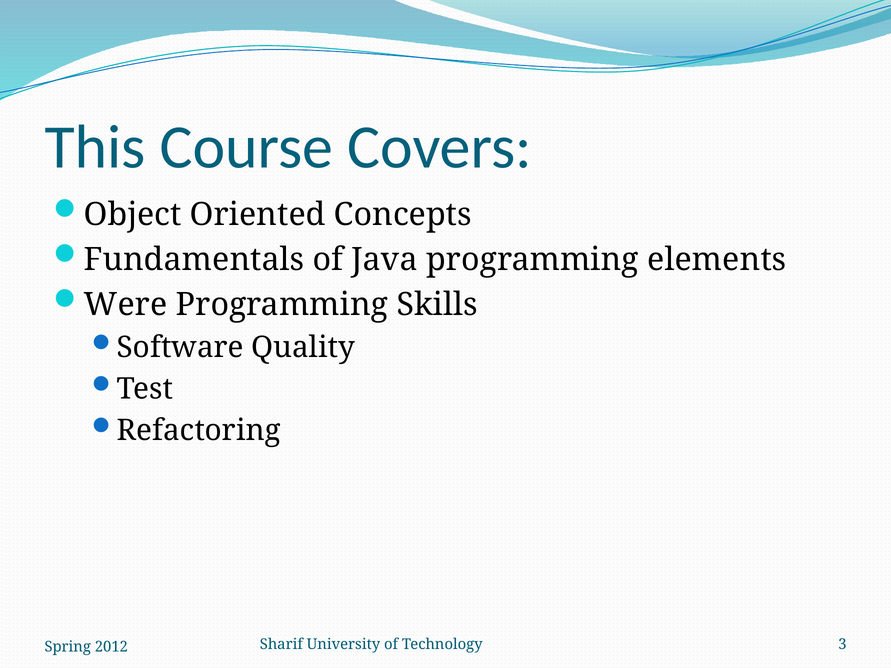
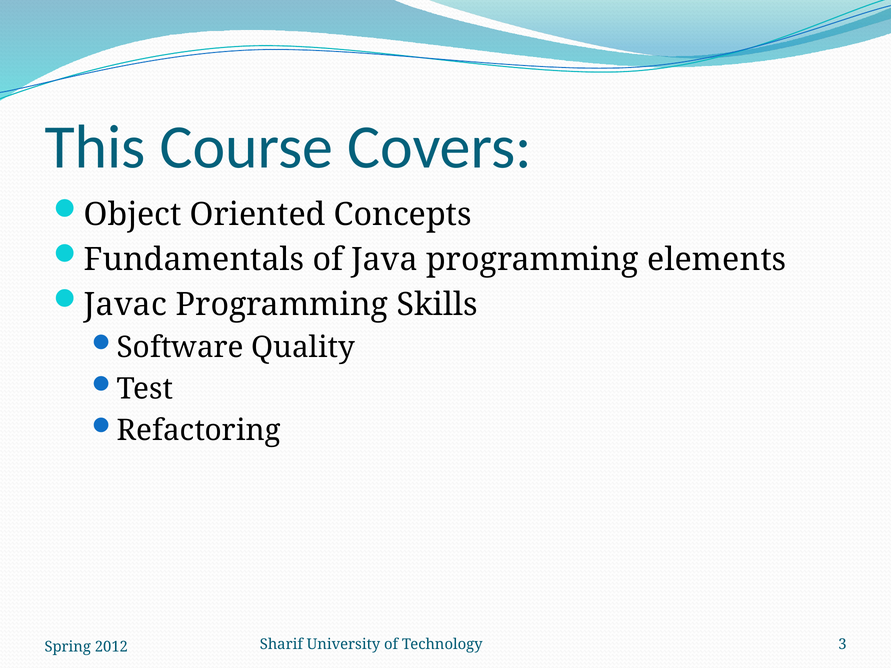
Were: Were -> Javac (126, 305)
